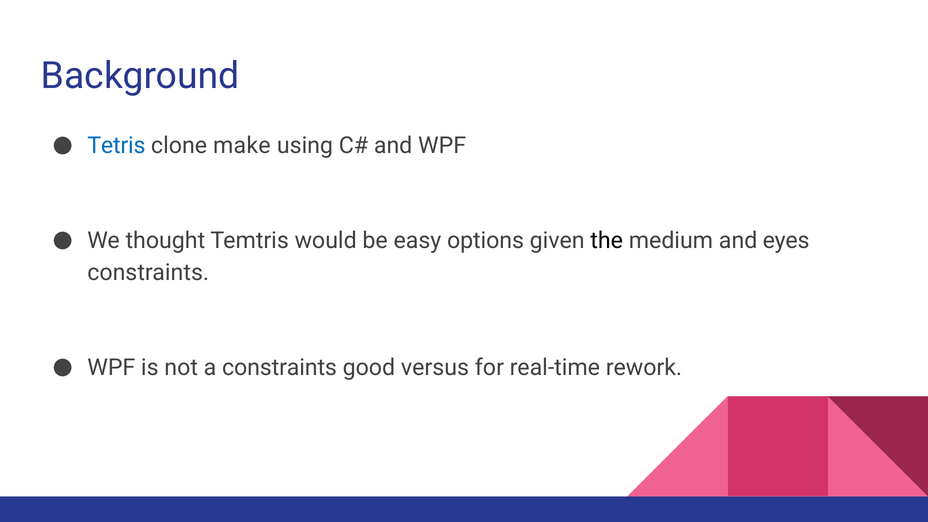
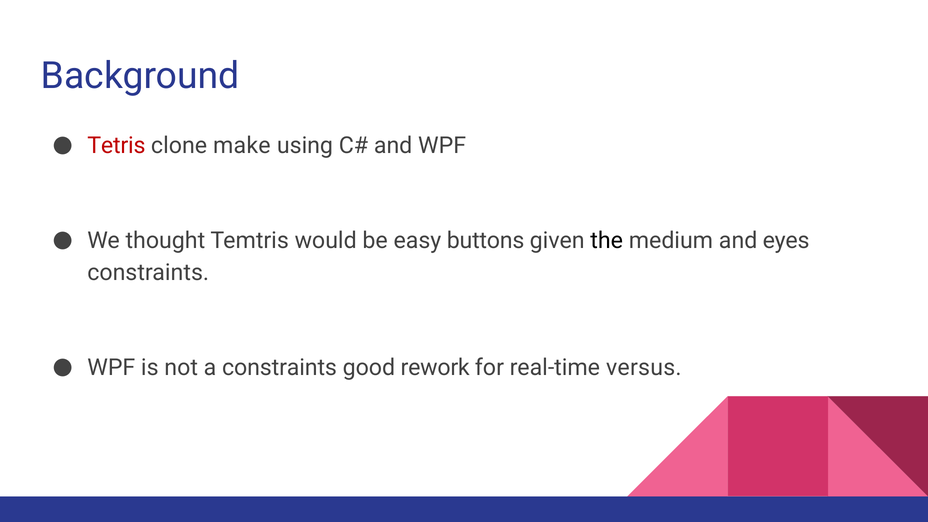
Tetris colour: blue -> red (116, 146)
options: options -> buttons (486, 240)
versus: versus -> rework (435, 367)
rework: rework -> versus (644, 367)
